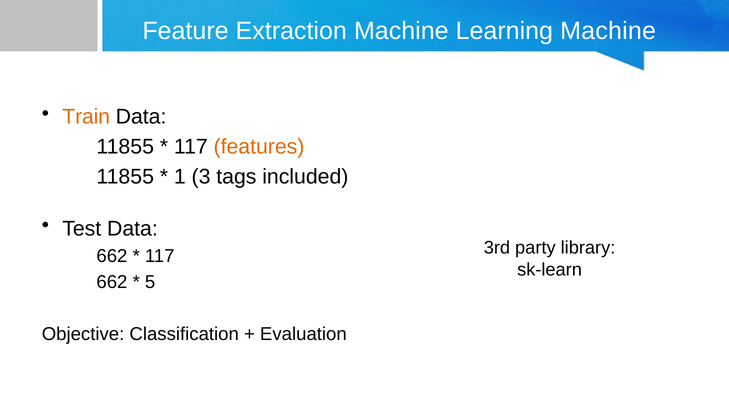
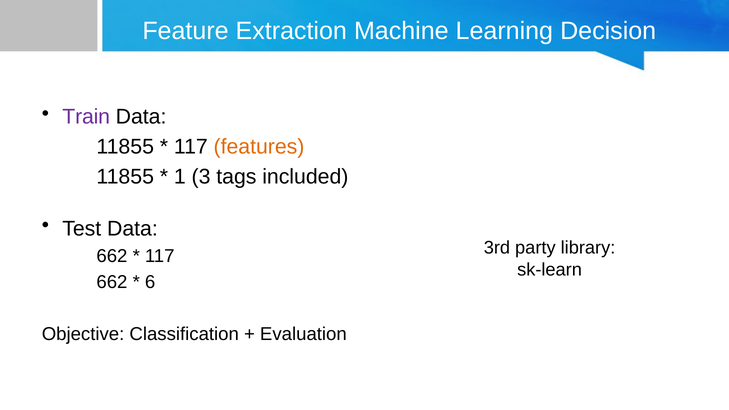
Learning Machine: Machine -> Decision (608, 31)
Train colour: orange -> purple (86, 117)
5: 5 -> 6 (150, 282)
